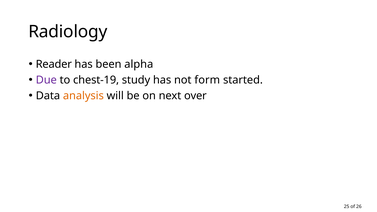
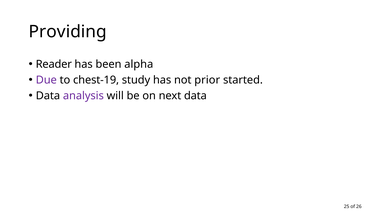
Radiology: Radiology -> Providing (68, 32)
form: form -> prior (207, 80)
analysis colour: orange -> purple (83, 96)
next over: over -> data (195, 96)
